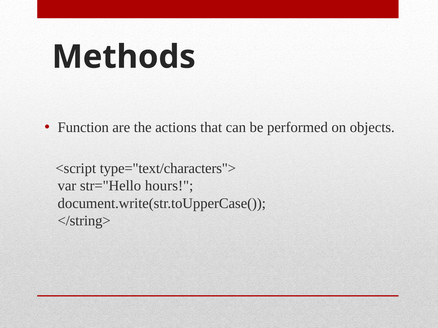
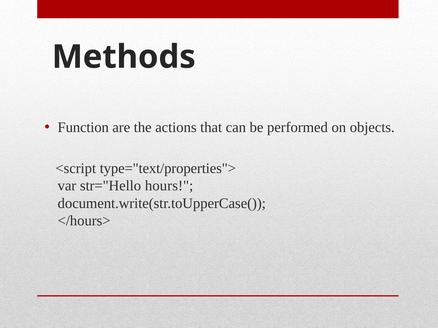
type="text/characters">: type="text/characters"> -> type="text/properties"> (168, 169)
</string>: </string> -> </hours> (84, 221)
